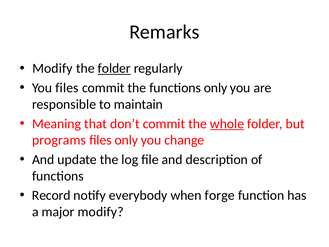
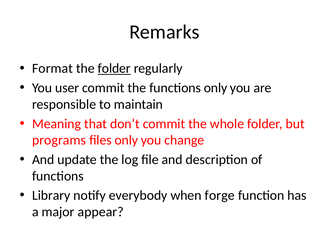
Modify: Modify -> Format (52, 68)
You files: files -> user (67, 88)
whole underline: present -> none (227, 124)
Record: Record -> Library (51, 195)
major modify: modify -> appear (101, 212)
